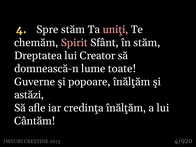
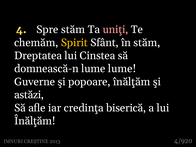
Spirit colour: pink -> yellow (74, 43)
Creator: Creator -> Cinstea (97, 56)
lume toate: toate -> lume (122, 69)
credinţa înălţăm: înălţăm -> biserică (126, 108)
Cântăm: Cântăm -> Înălţăm (35, 121)
